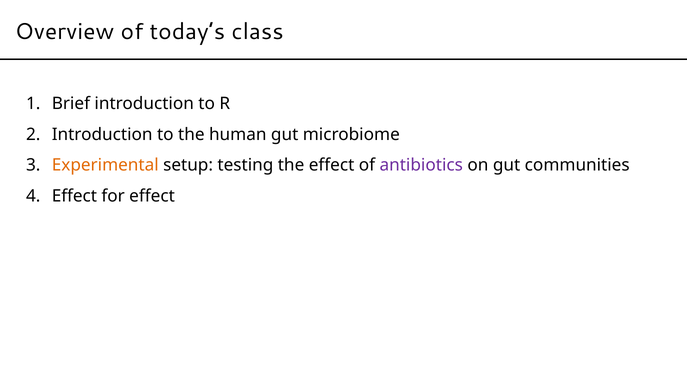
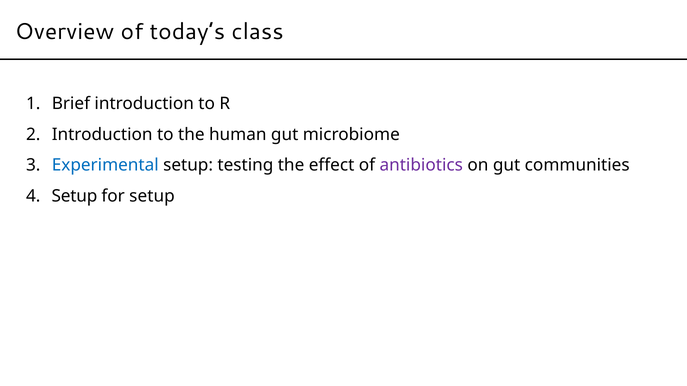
Experimental colour: orange -> blue (105, 165)
Effect: Effect -> Setup (74, 196)
for effect: effect -> setup (152, 196)
